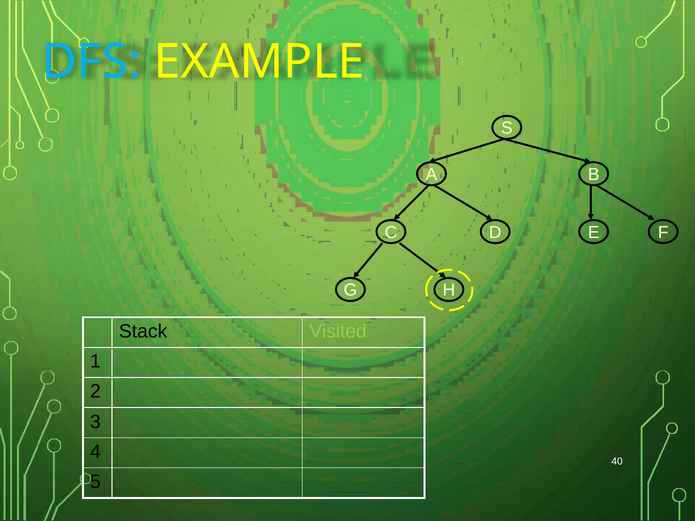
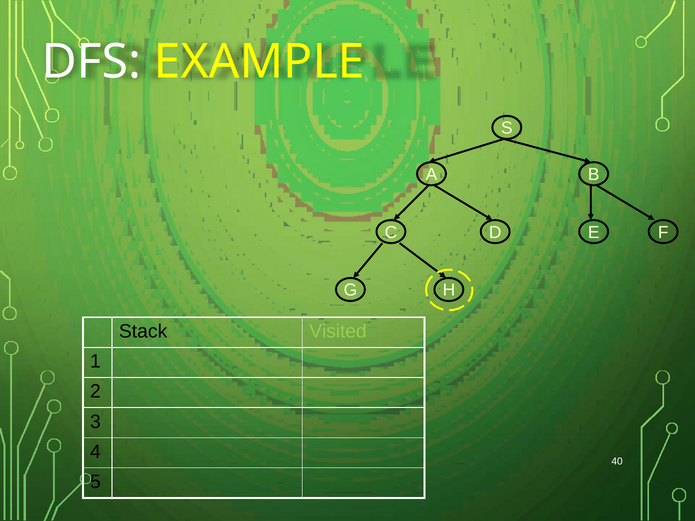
DFS colour: light blue -> white (92, 62)
